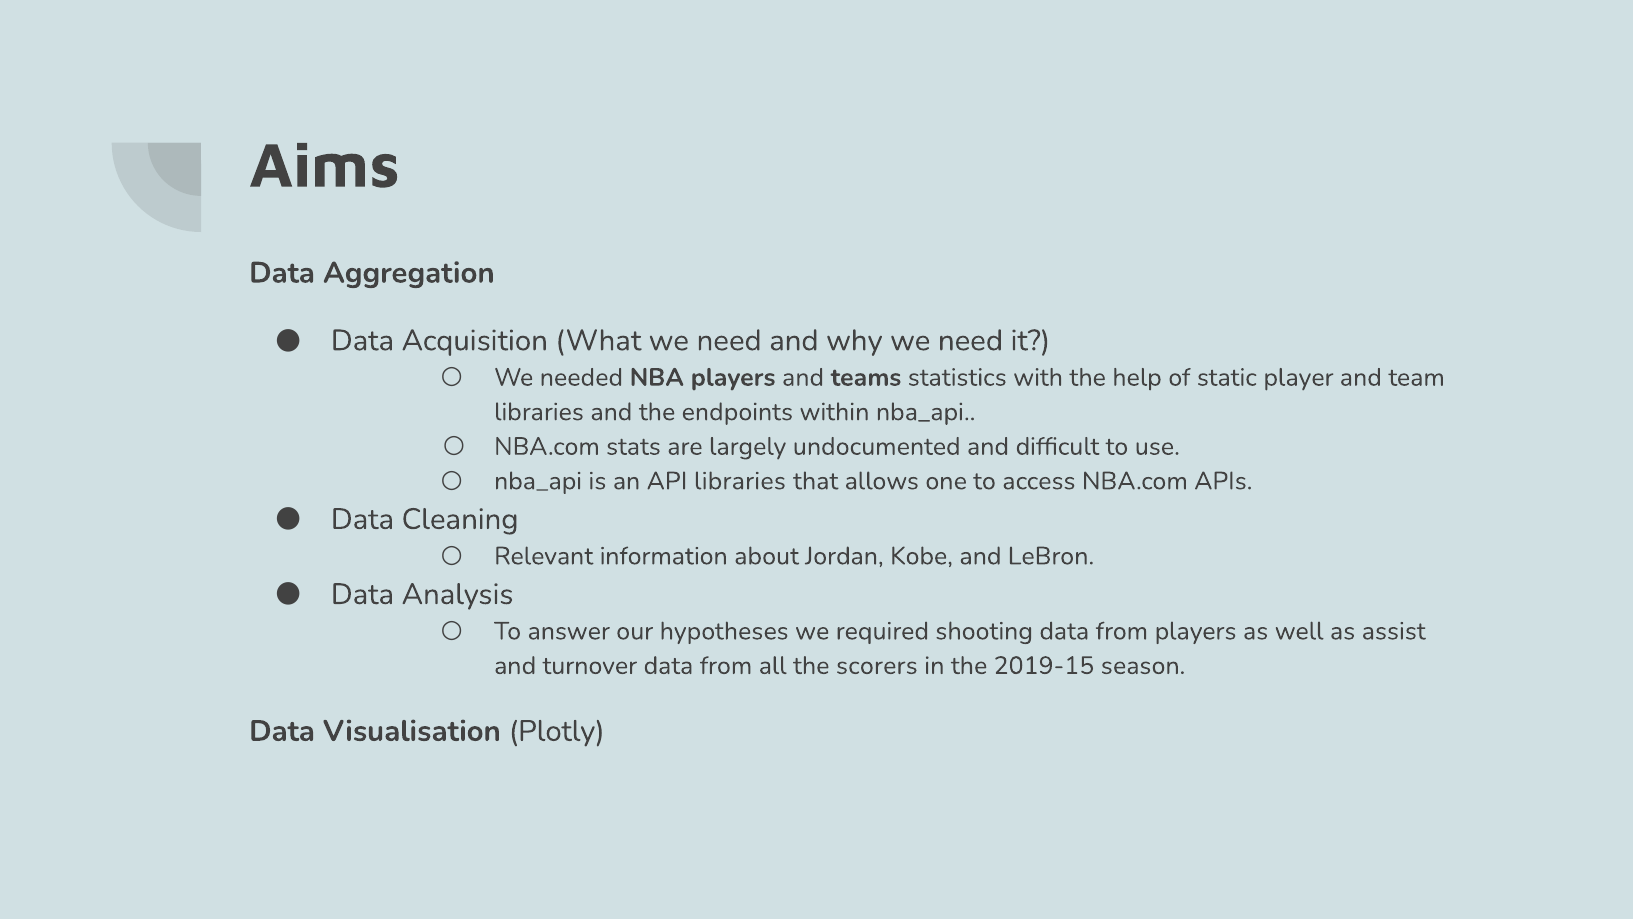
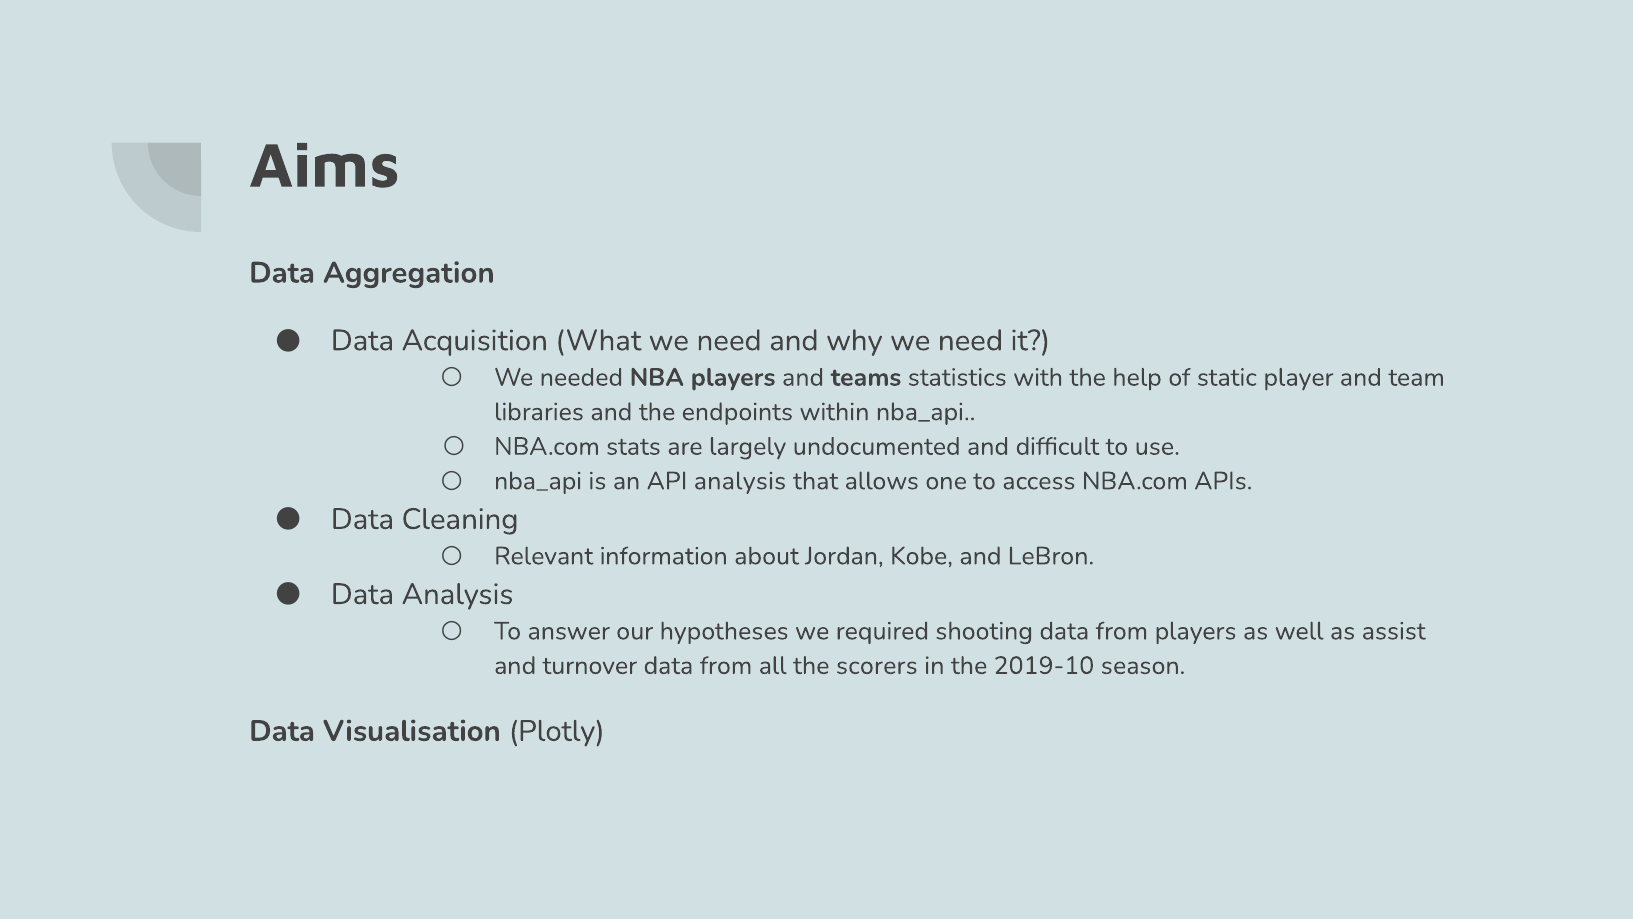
API libraries: libraries -> analysis (740, 481)
2019-15: 2019-15 -> 2019-10 (1044, 665)
